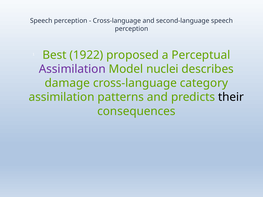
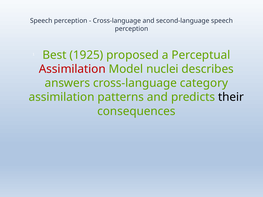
1922: 1922 -> 1925 (86, 55)
Assimilation colour: purple -> red (72, 69)
damage: damage -> answers (67, 83)
